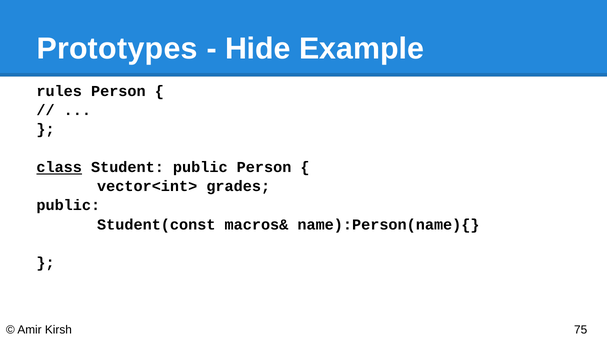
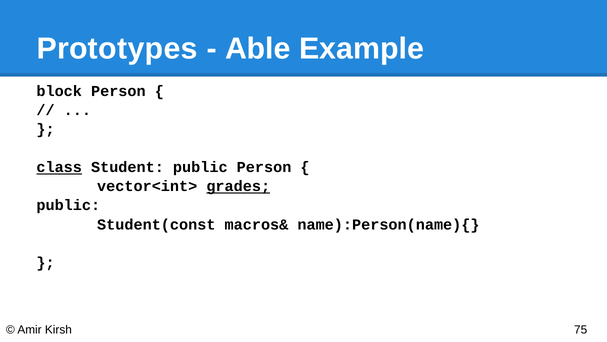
Hide: Hide -> Able (258, 48)
rules: rules -> block (59, 91)
grades underline: none -> present (238, 186)
